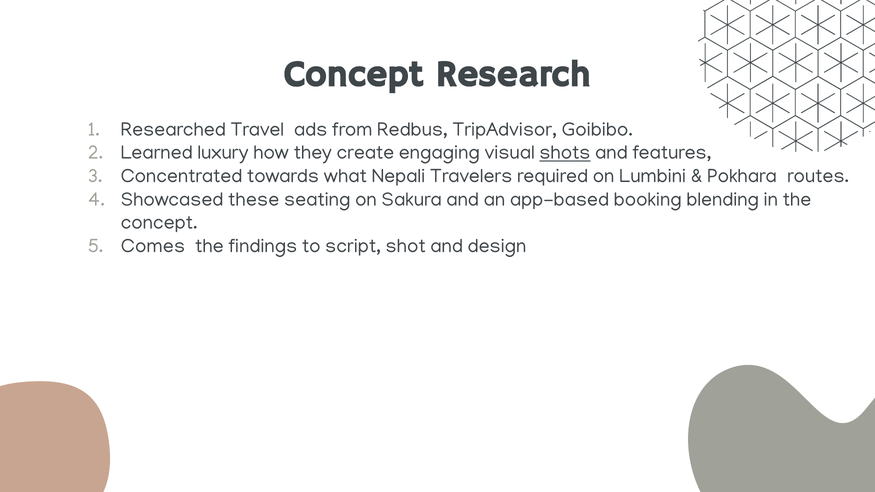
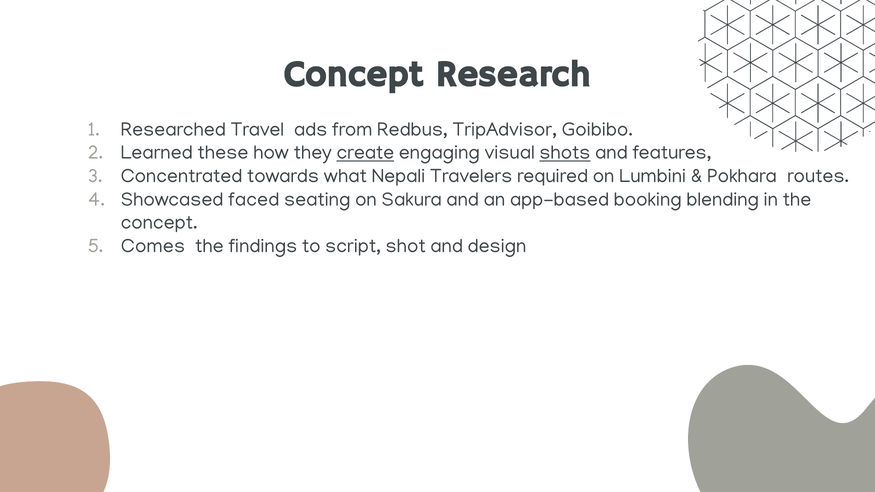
luxury: luxury -> these (223, 153)
create underline: none -> present (365, 153)
these: these -> faced (254, 199)
